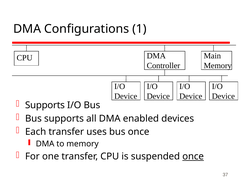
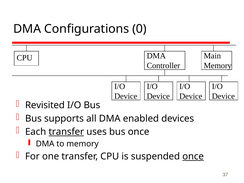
1: 1 -> 0 (139, 29)
Supports: Supports -> Revisited (45, 105)
transfer underline: none -> present (66, 132)
